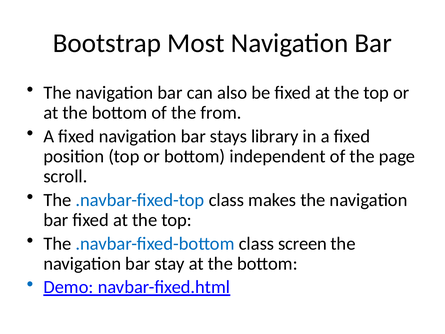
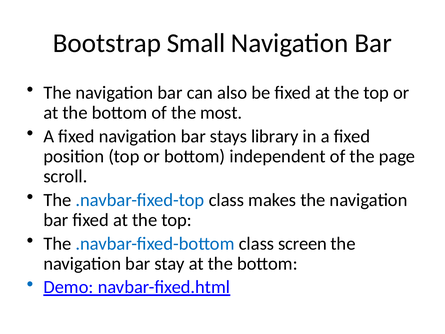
Most: Most -> Small (196, 43)
from: from -> most (221, 113)
